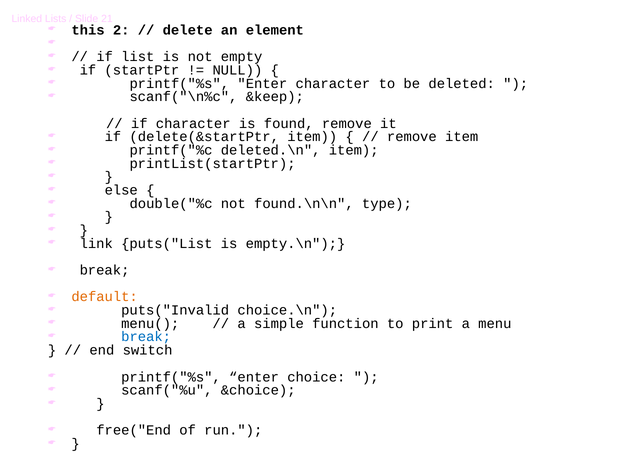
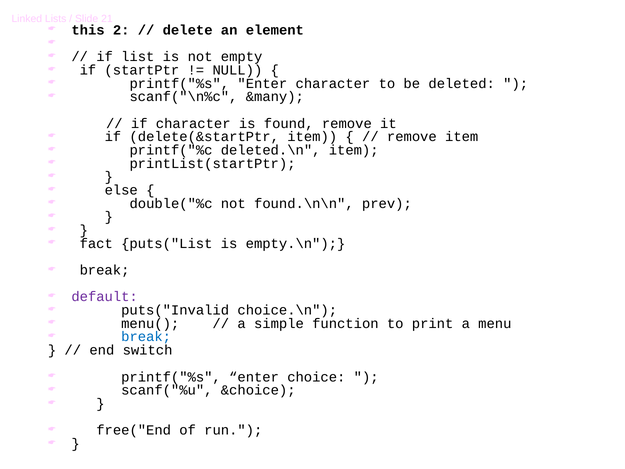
&keep: &keep -> &many (275, 97)
type: type -> prev (387, 203)
link: link -> fact (96, 243)
default colour: orange -> purple (105, 297)
